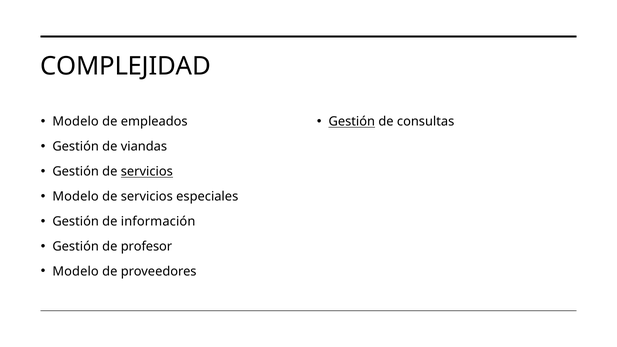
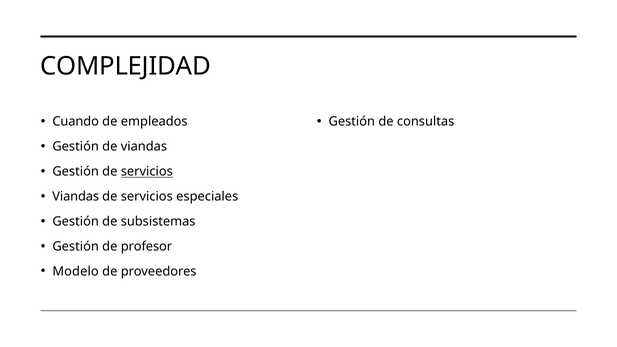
Modelo: Modelo -> Cuando (76, 122)
Gestión underline: present -> none (352, 122)
Modelo: Modelo -> Viandas (76, 197)
información: información -> subsistemas (158, 222)
